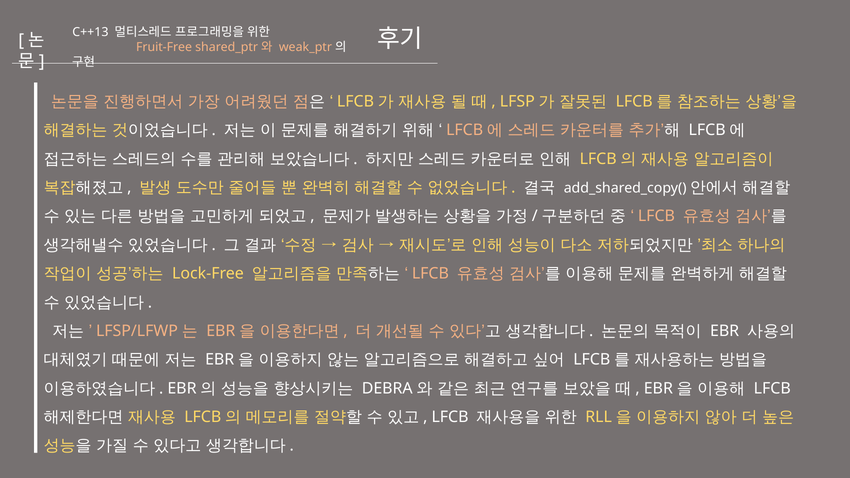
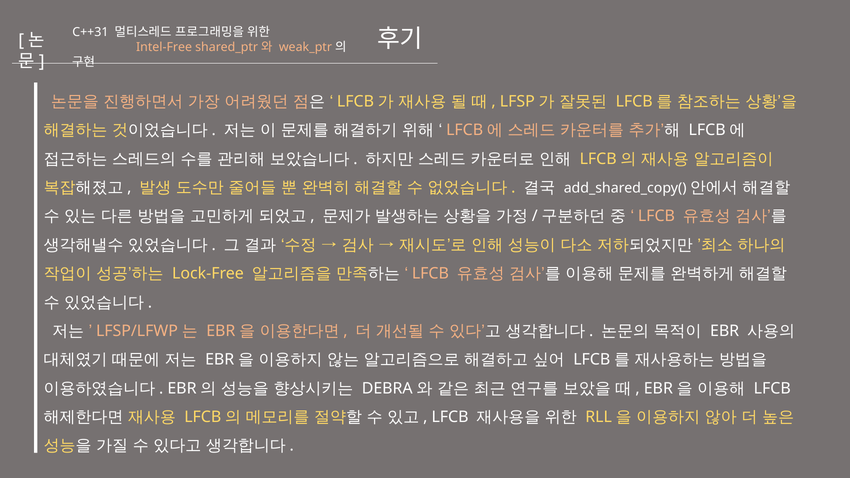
C++13: C++13 -> C++31 (90, 32)
Fruit-Free: Fruit-Free -> Intel-Free (164, 47)
